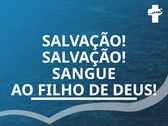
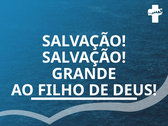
SANGUE: SANGUE -> GRANDE (84, 74)
